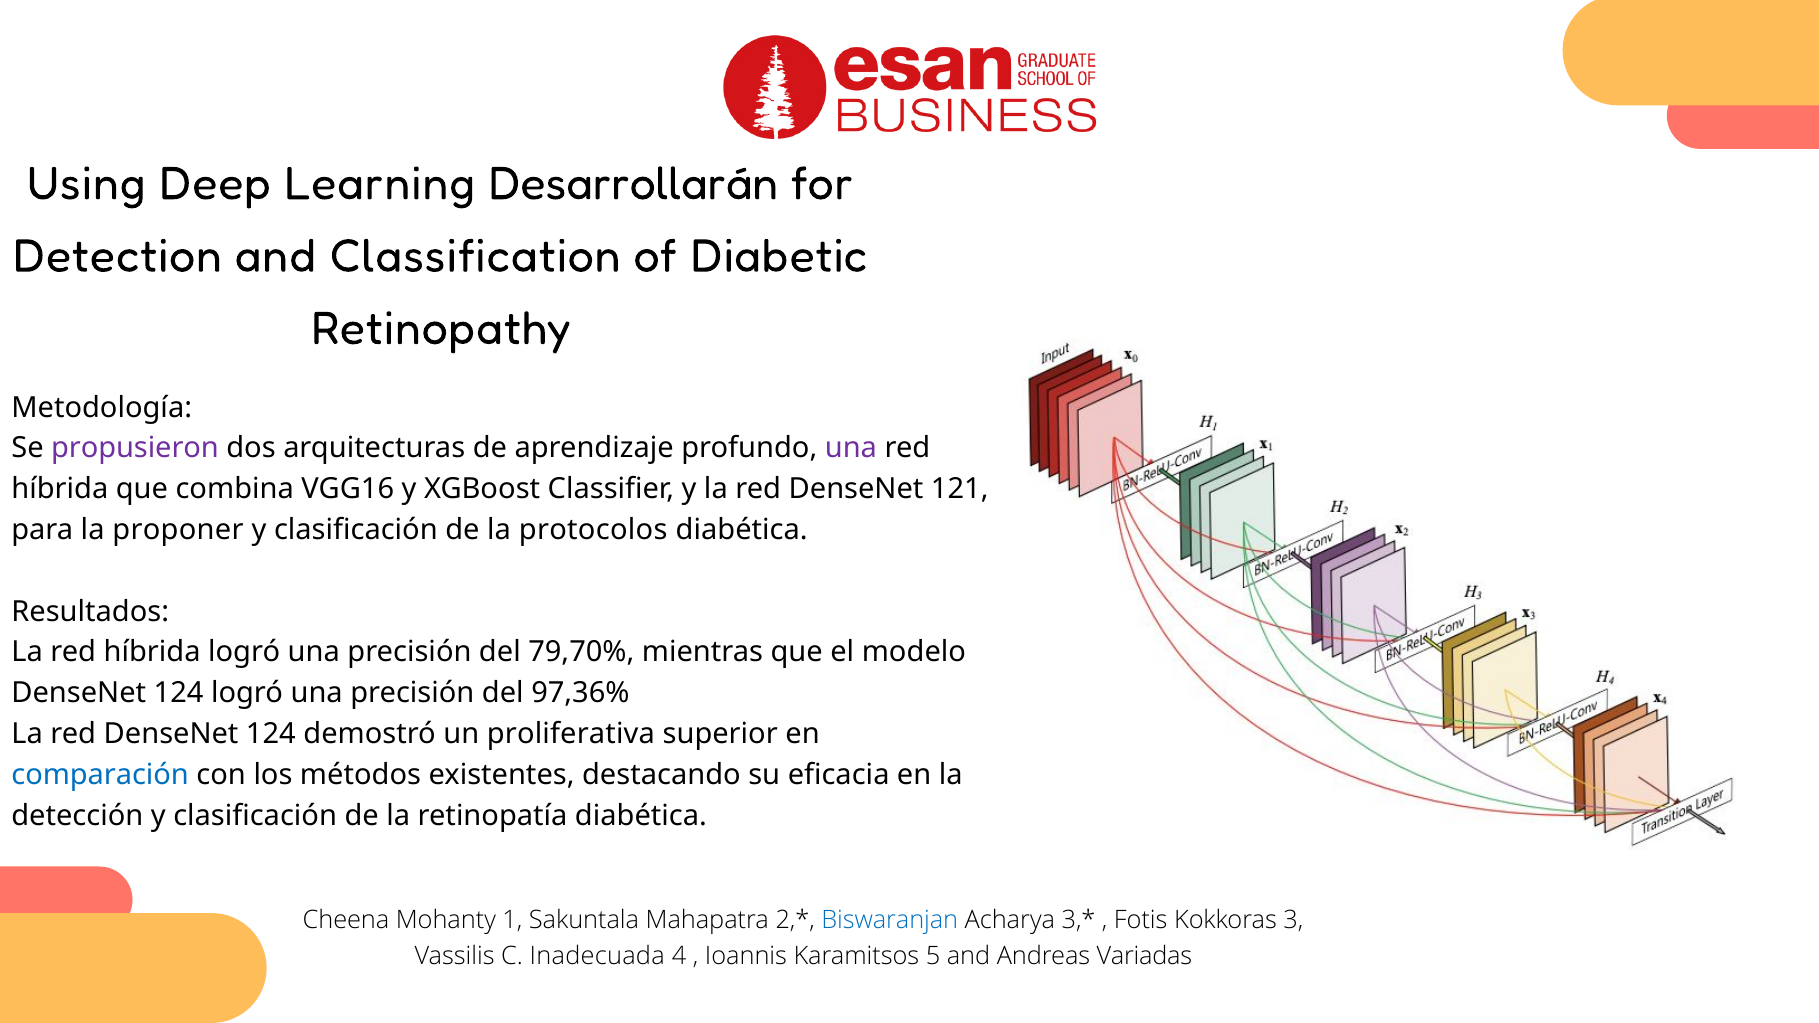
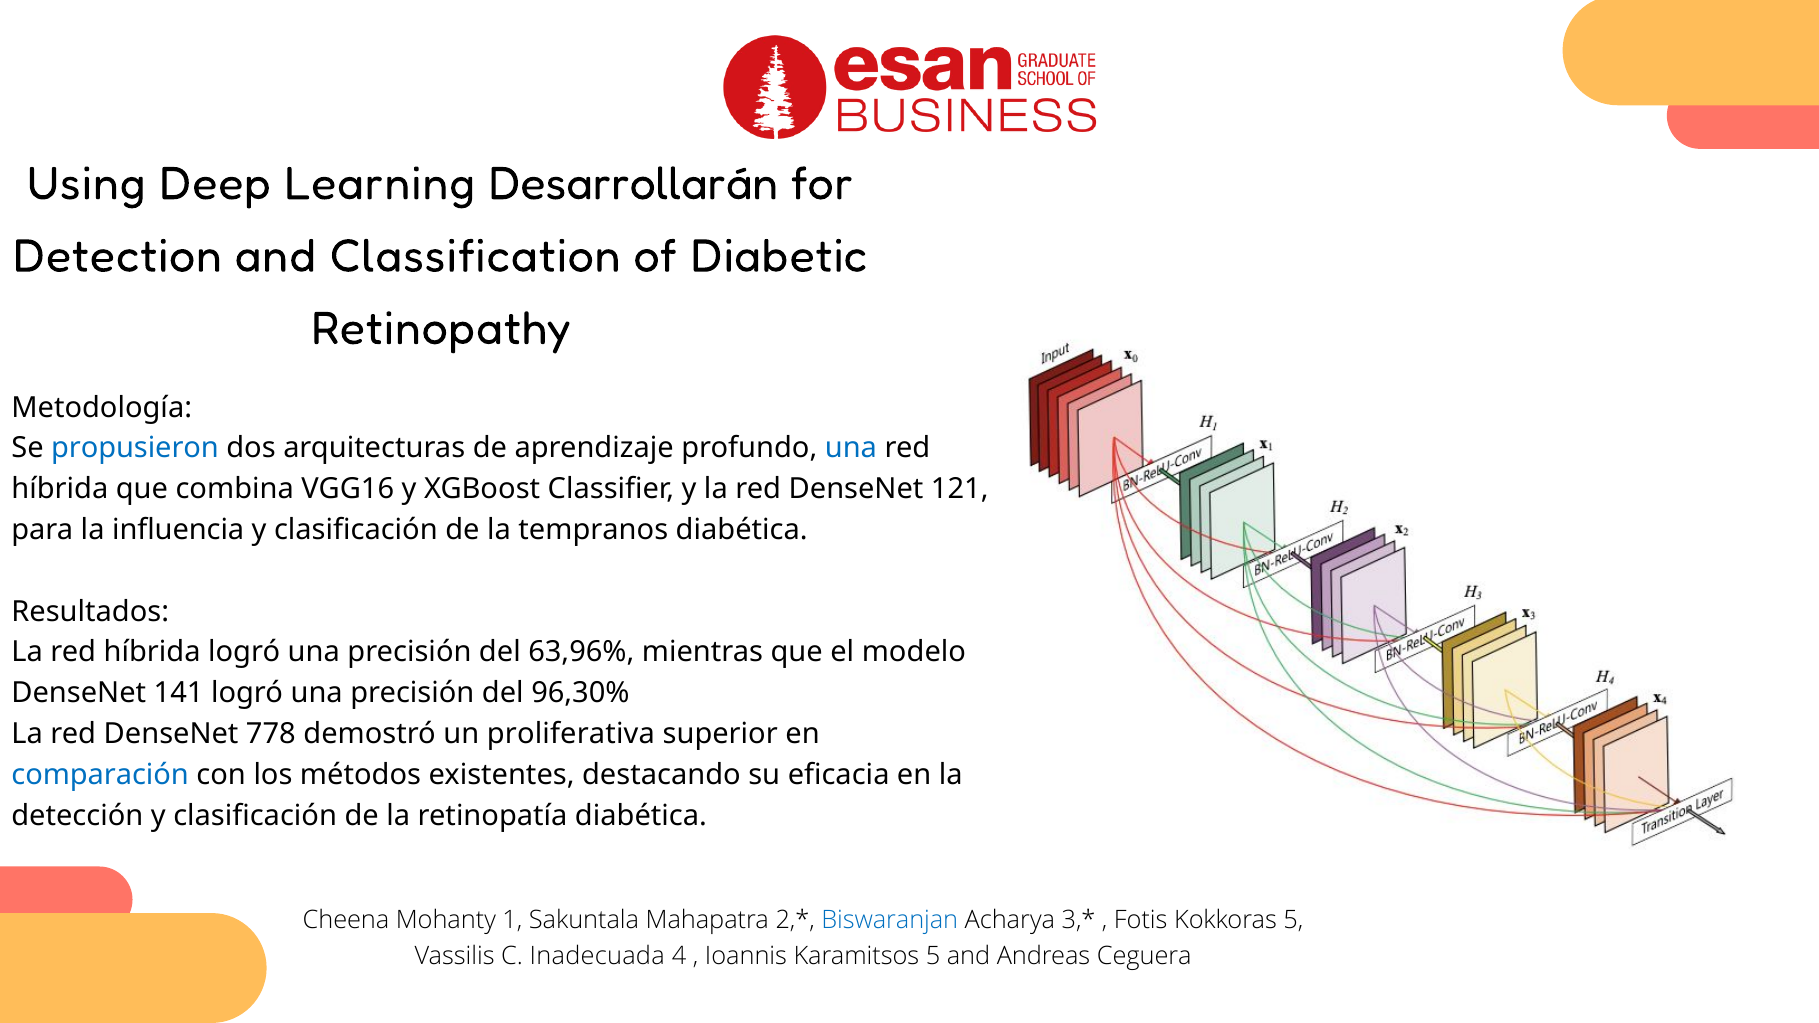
propusieron colour: purple -> blue (135, 448)
una colour: purple -> blue (851, 448)
proponer: proponer -> influencia (178, 530)
protocolos: protocolos -> tempranos (593, 530)
79,70%: 79,70% -> 63,96% (581, 653)
124: 124 -> 141 (179, 693)
97,36%: 97,36% -> 96,30% (580, 693)
red DenseNet 124: 124 -> 778 (271, 734)
Kokkoras 3: 3 -> 5 (1293, 920)
Variadas: Variadas -> Ceguera (1144, 956)
